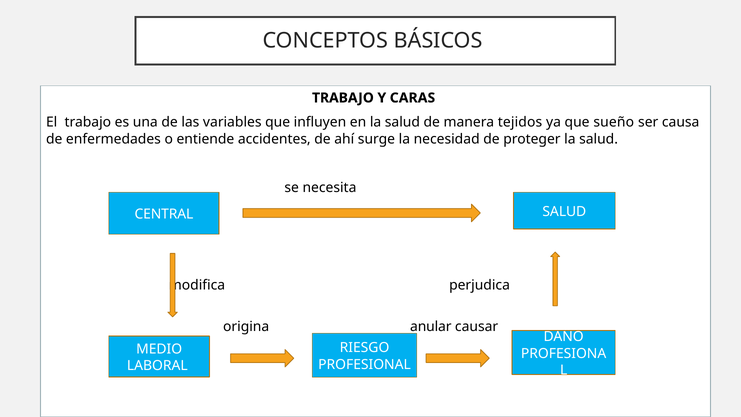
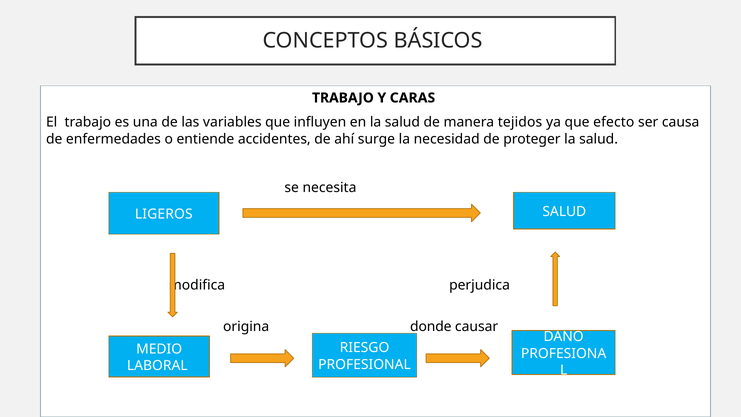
sueño: sueño -> efecto (614, 122)
CENTRAL: CENTRAL -> LIGEROS (164, 214)
anular: anular -> donde (431, 326)
